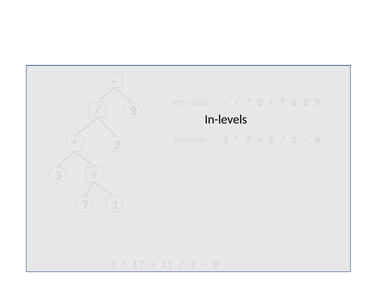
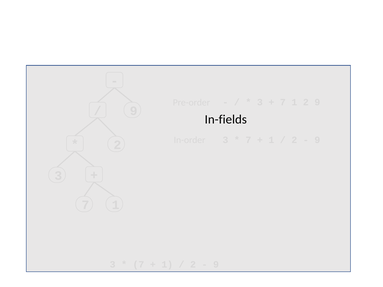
In-levels: In-levels -> In-fields (226, 120)
